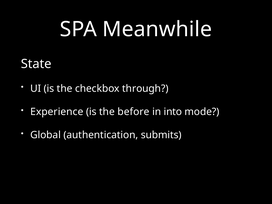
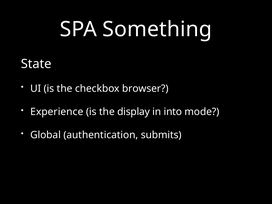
Meanwhile: Meanwhile -> Something (157, 29)
through: through -> browser (145, 88)
before: before -> display (134, 112)
